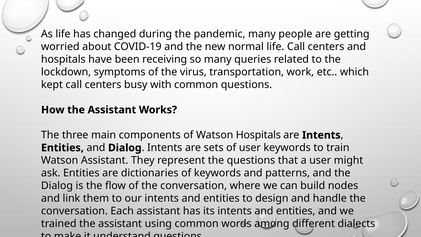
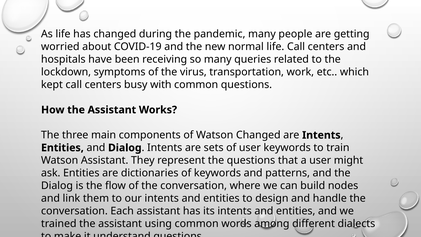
Watson Hospitals: Hospitals -> Changed (258, 135)
